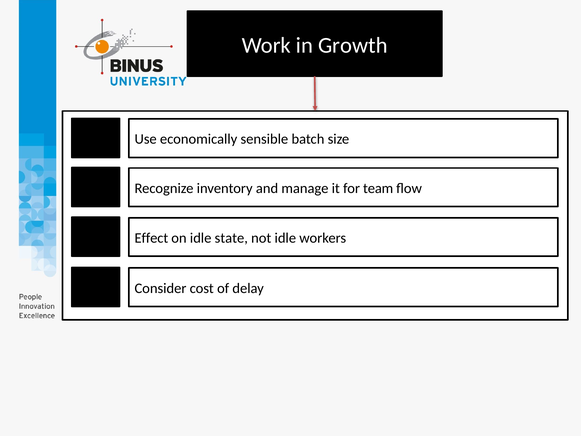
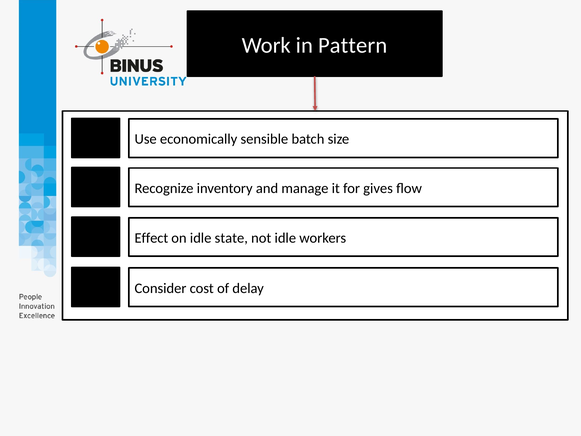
Growth: Growth -> Pattern (353, 45)
team: team -> gives (378, 188)
